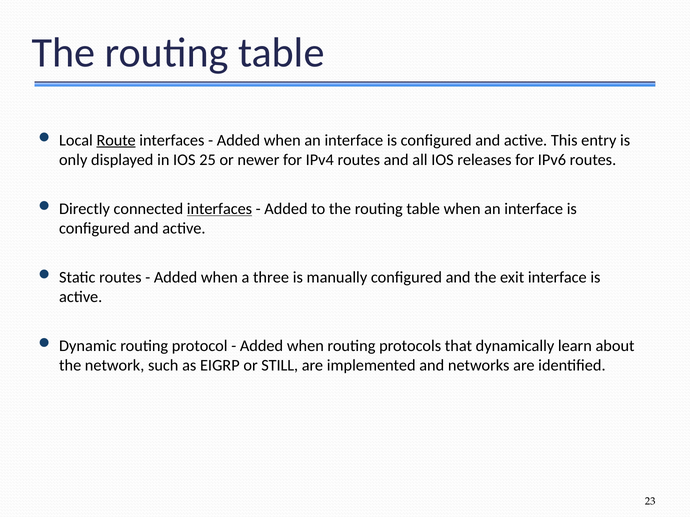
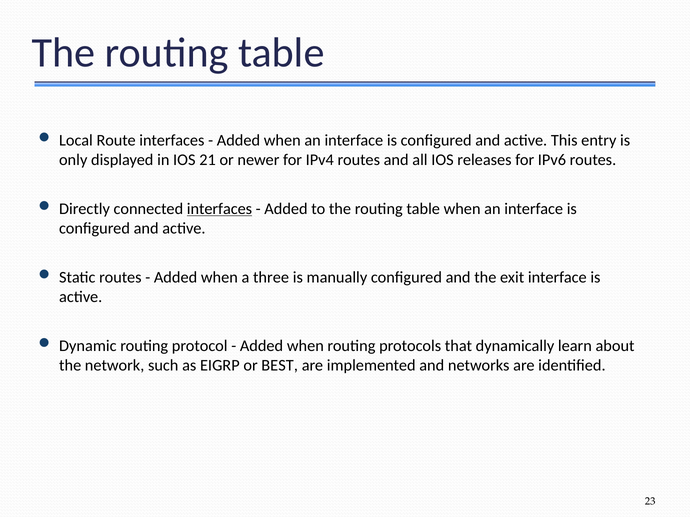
Route underline: present -> none (116, 140)
25: 25 -> 21 (208, 160)
STILL: STILL -> BEST (280, 366)
